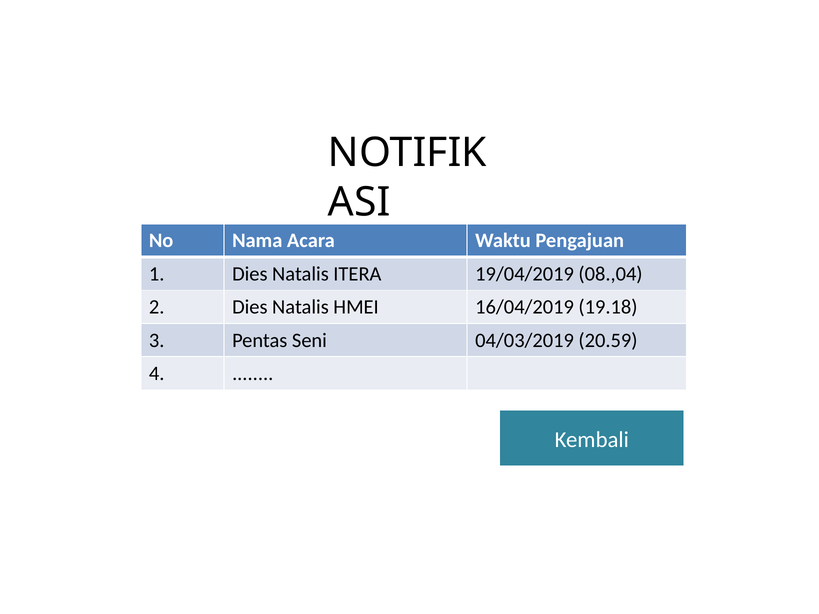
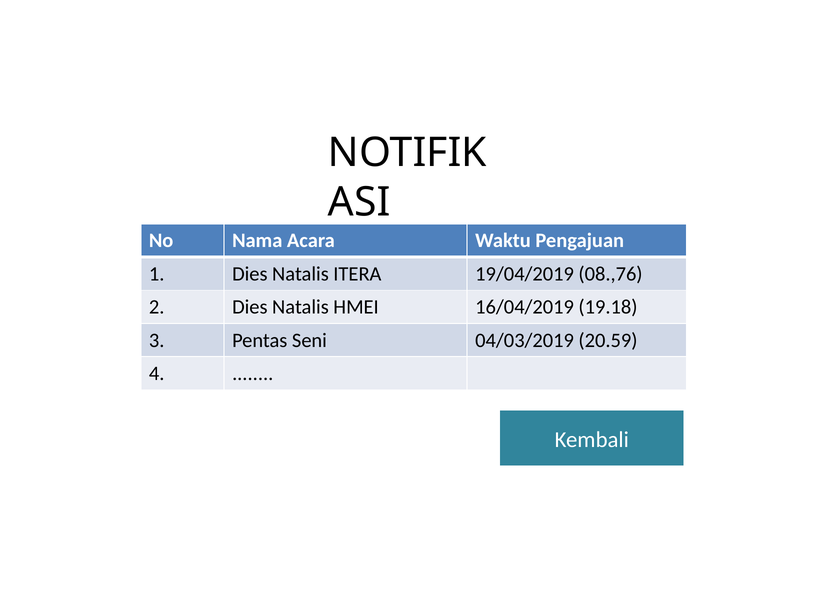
08.,04: 08.,04 -> 08.,76 (611, 274)
